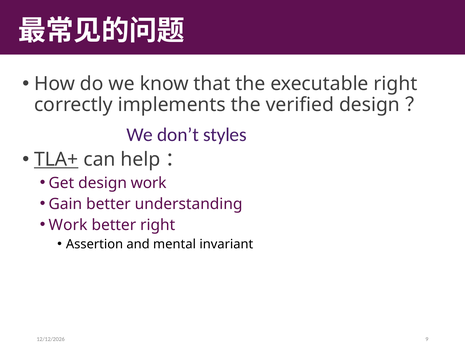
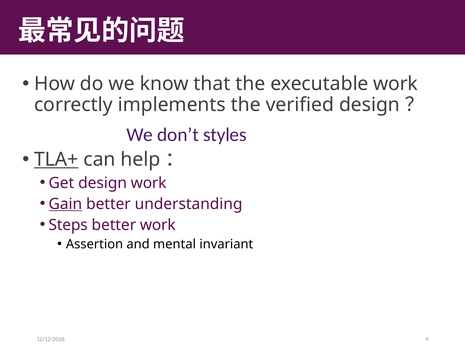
executable right: right -> work (396, 84)
Gain underline: none -> present (65, 204)
Work: Work -> Steps (68, 225)
better right: right -> work (158, 225)
